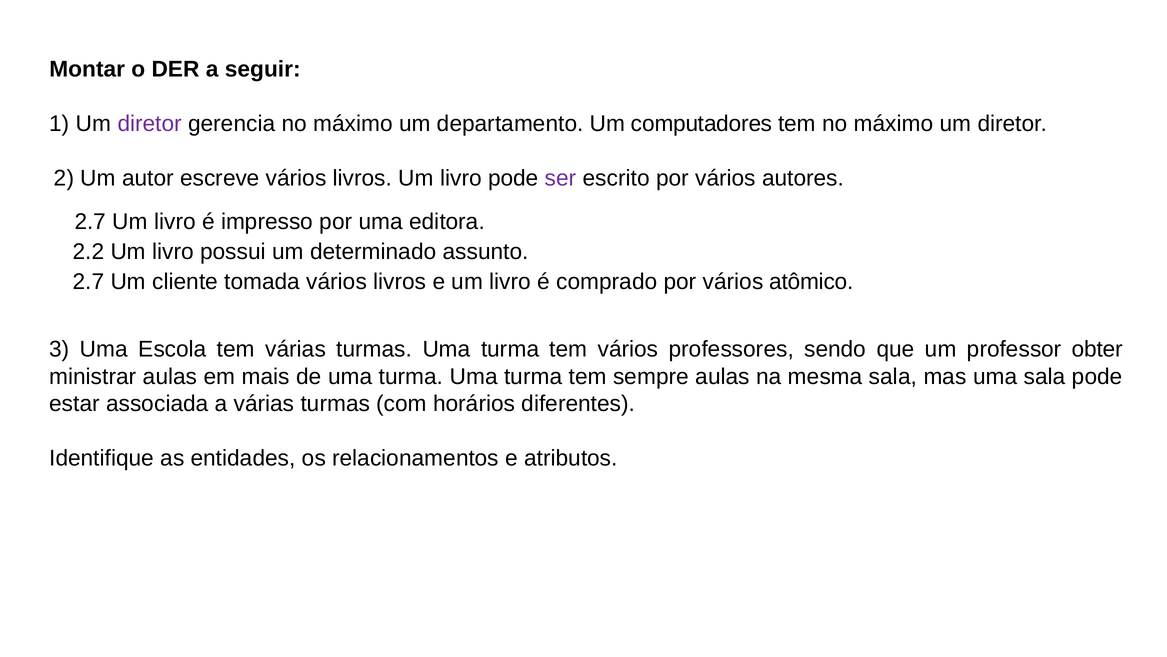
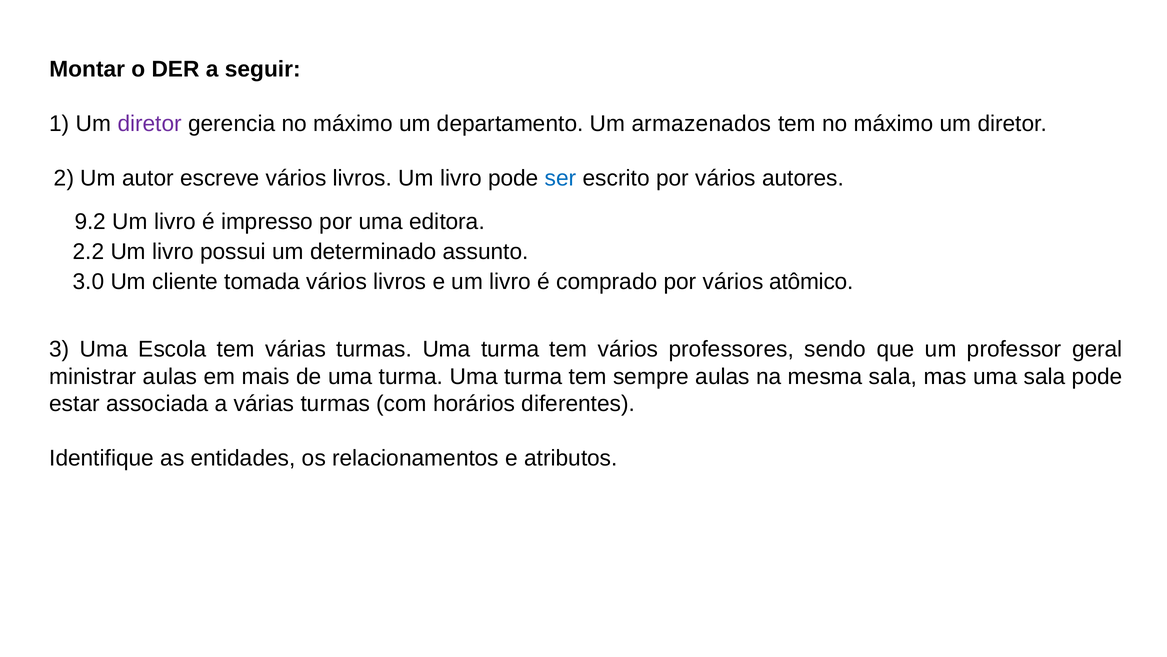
computadores: computadores -> armazenados (701, 123)
ser colour: purple -> blue (561, 178)
2.7: 2.7 -> 9.2 (90, 222)
2.7: 2.7 -> 3.0 (89, 282)
obter: obter -> geral (1097, 349)
